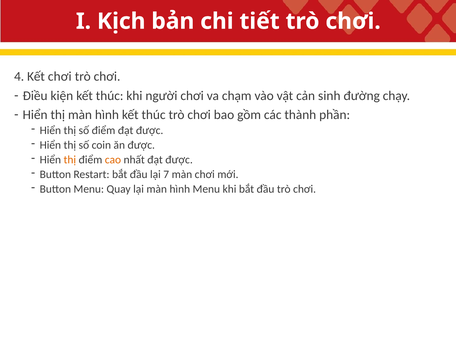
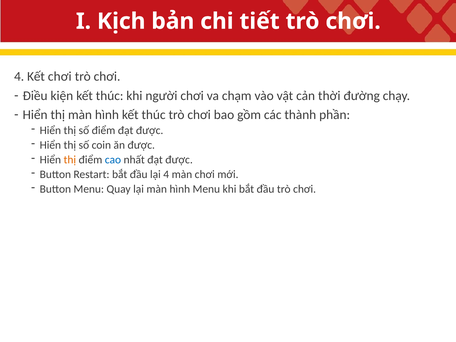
sinh: sinh -> thời (329, 96)
cao colour: orange -> blue (113, 160)
lại 7: 7 -> 4 (166, 175)
